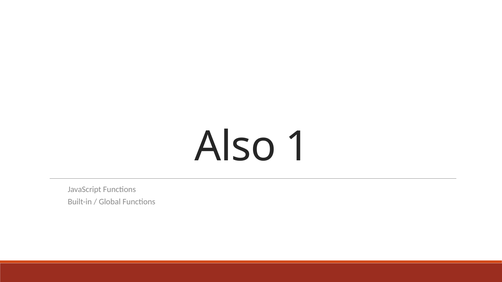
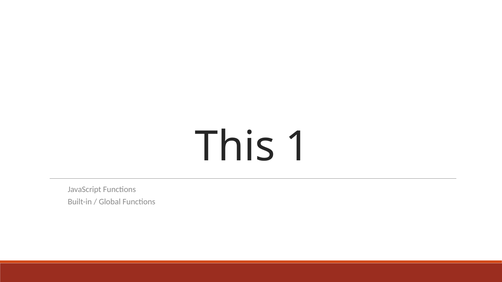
Also: Also -> This (235, 147)
